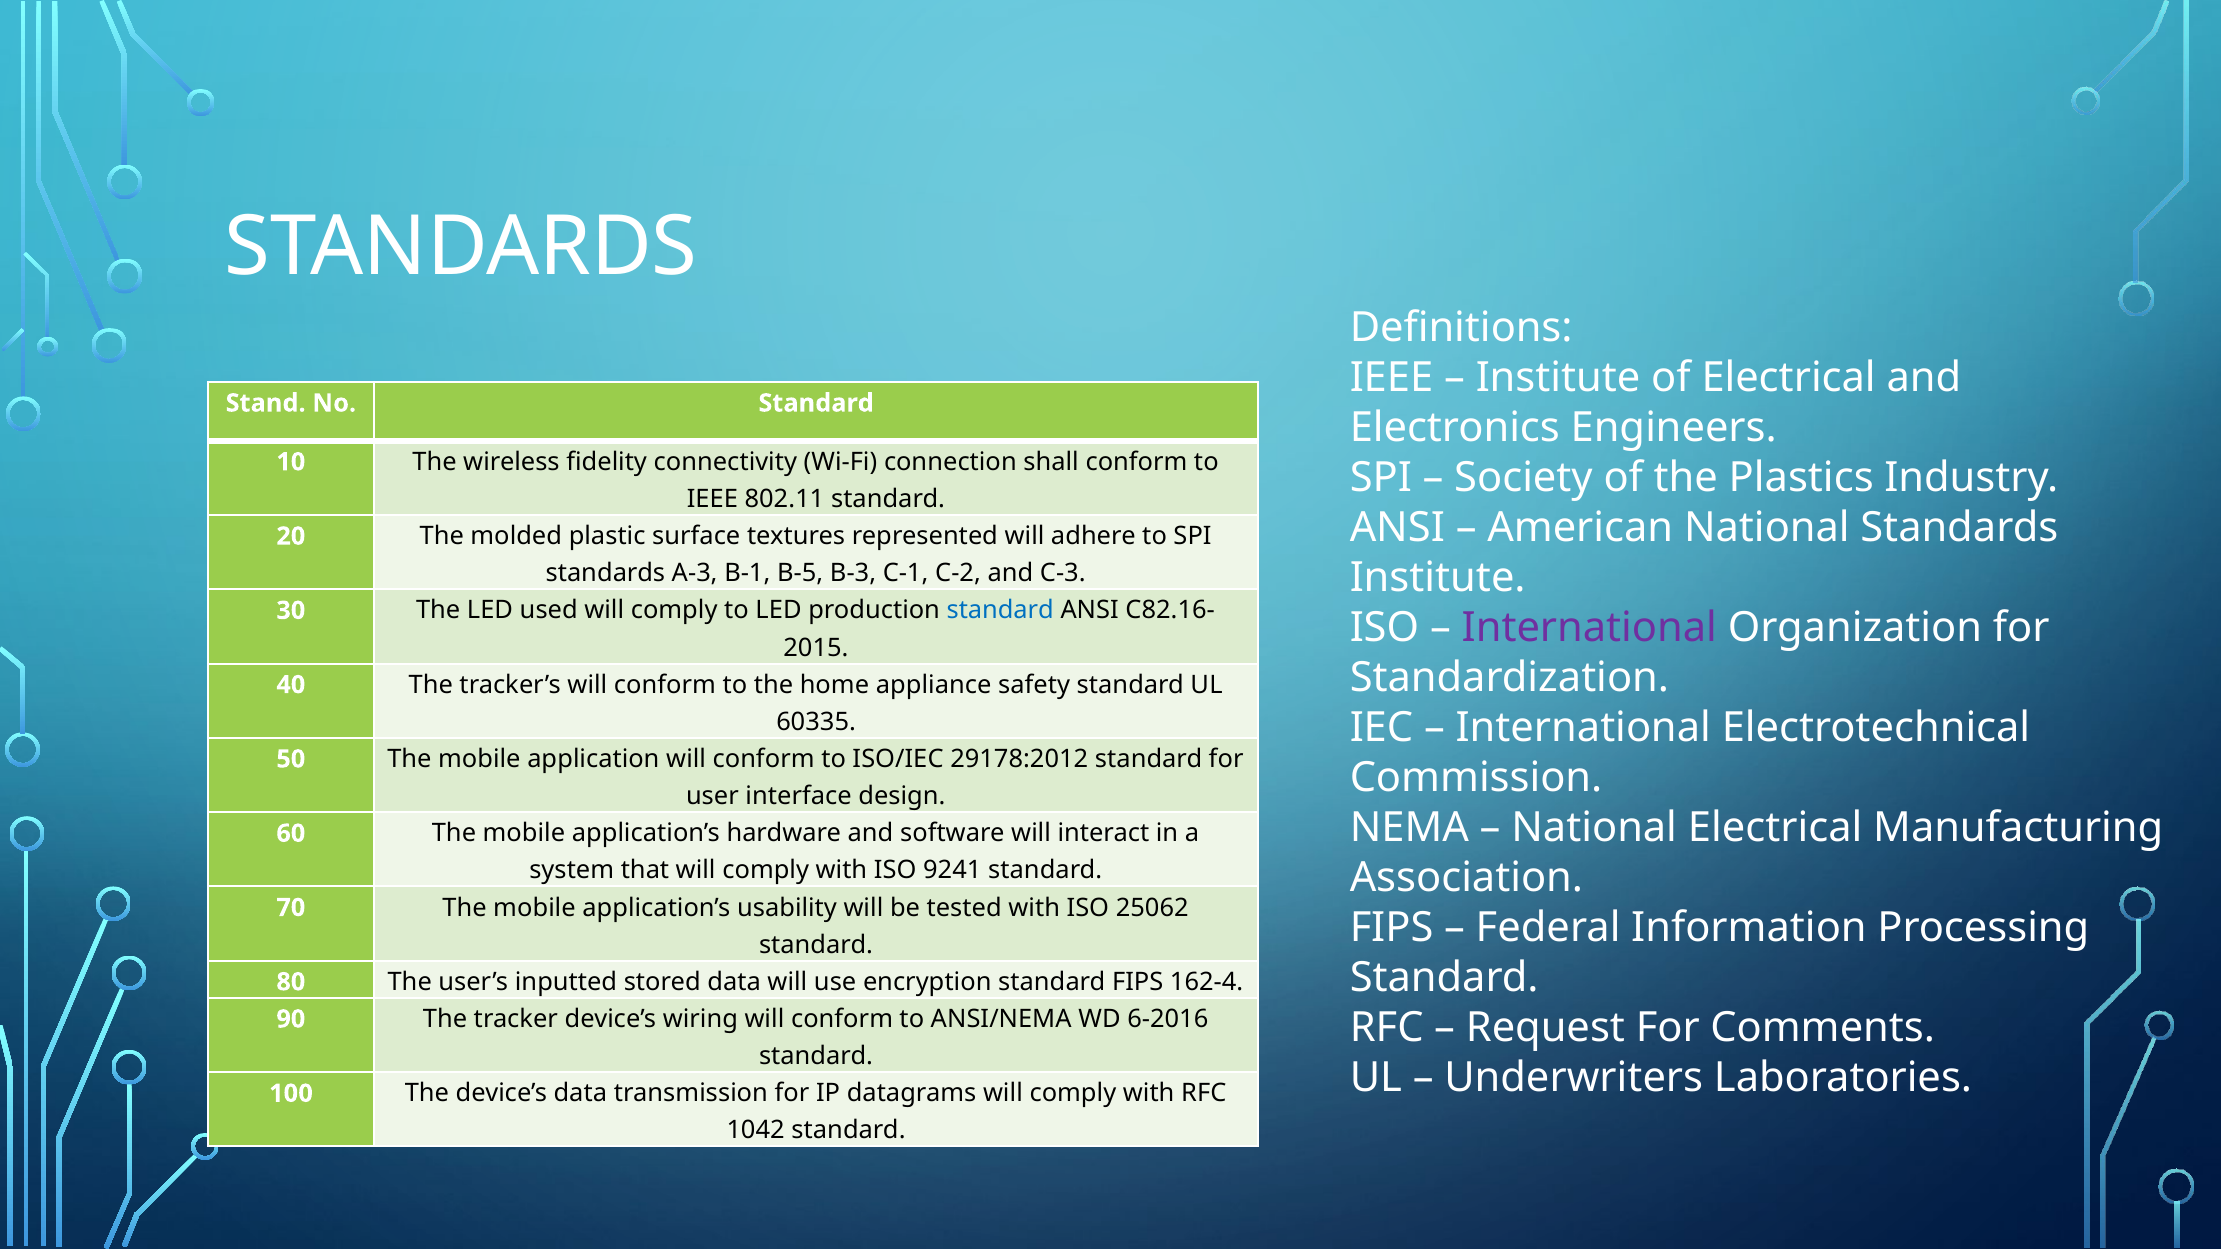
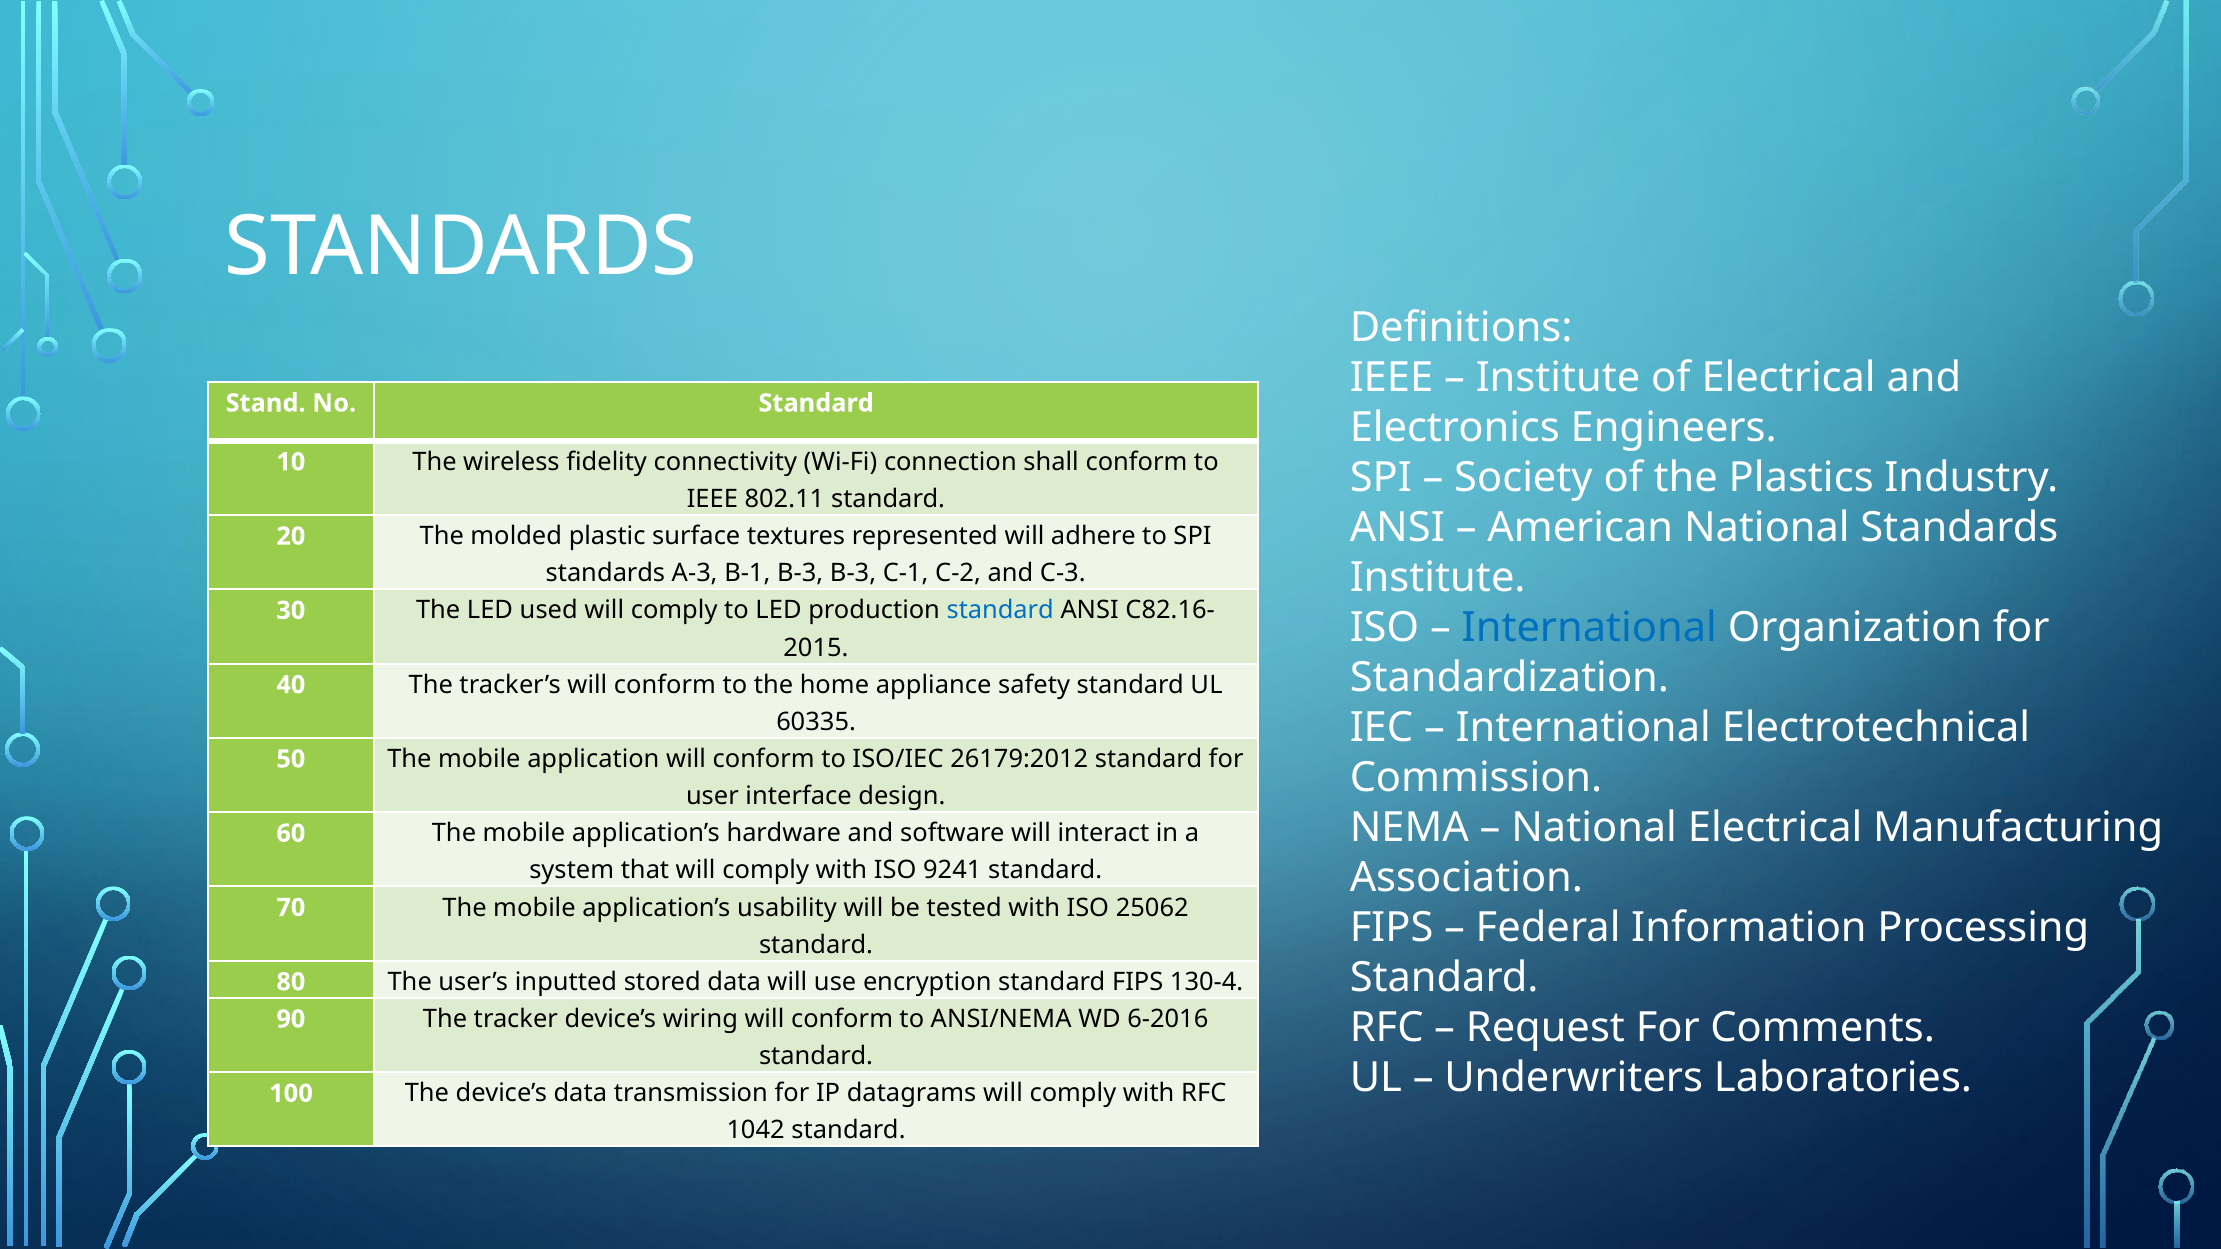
B-1 B-5: B-5 -> B-3 (800, 573)
International colour: purple -> blue (1589, 628)
29178:2012: 29178:2012 -> 26179:2012 (1019, 759)
162-4: 162-4 -> 130-4 (1207, 982)
